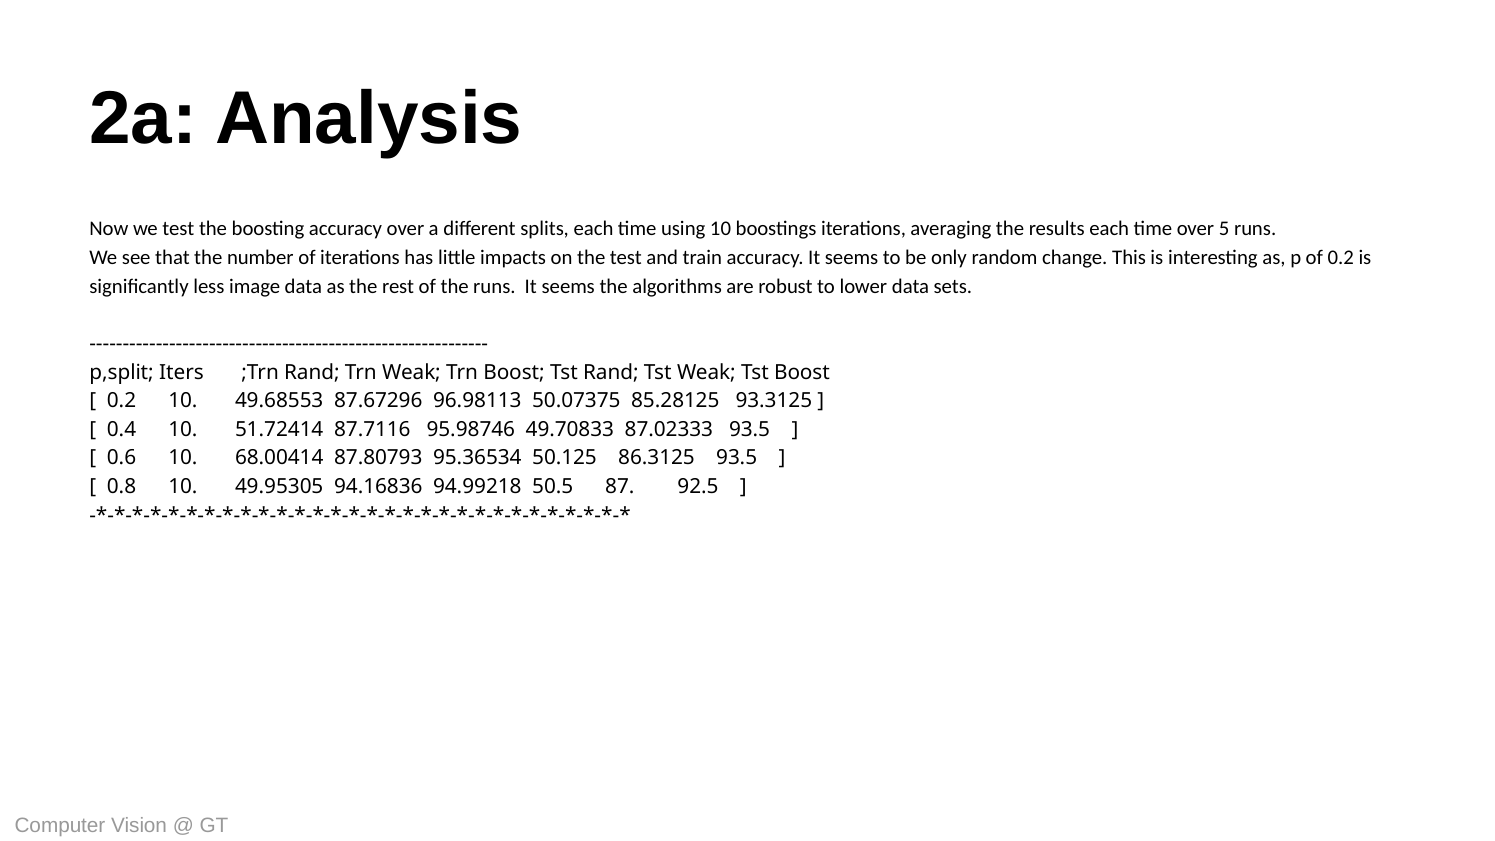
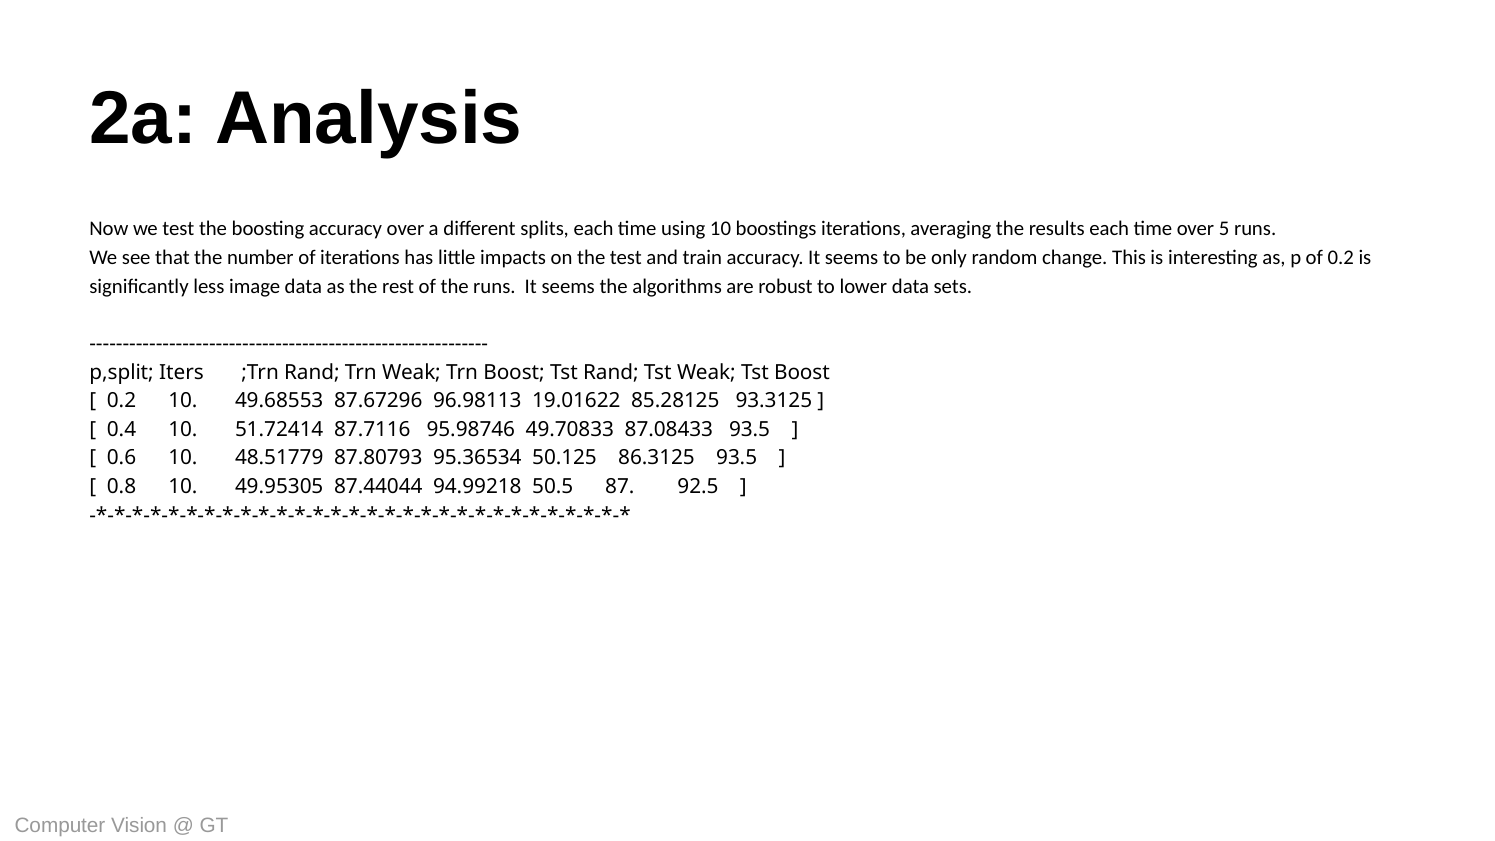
50.07375: 50.07375 -> 19.01622 (576, 401)
87.02333: 87.02333 -> 87.08433 (669, 429)
68.00414: 68.00414 -> 48.51779 (279, 458)
94.16836: 94.16836 -> 87.44044 (378, 487)
